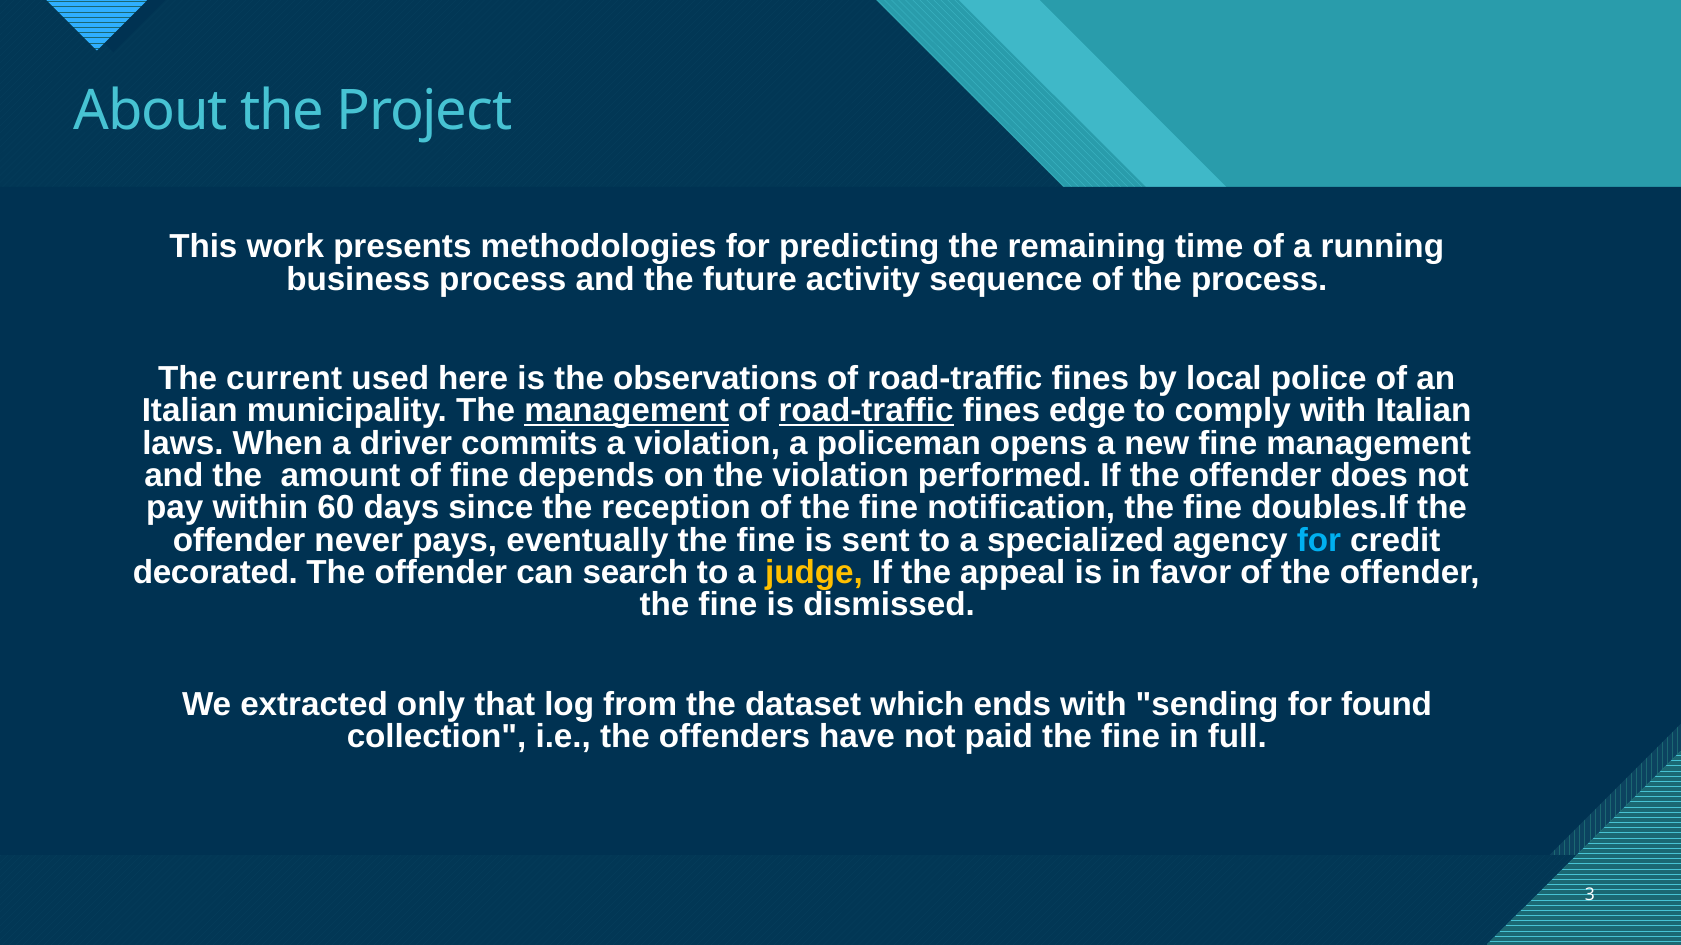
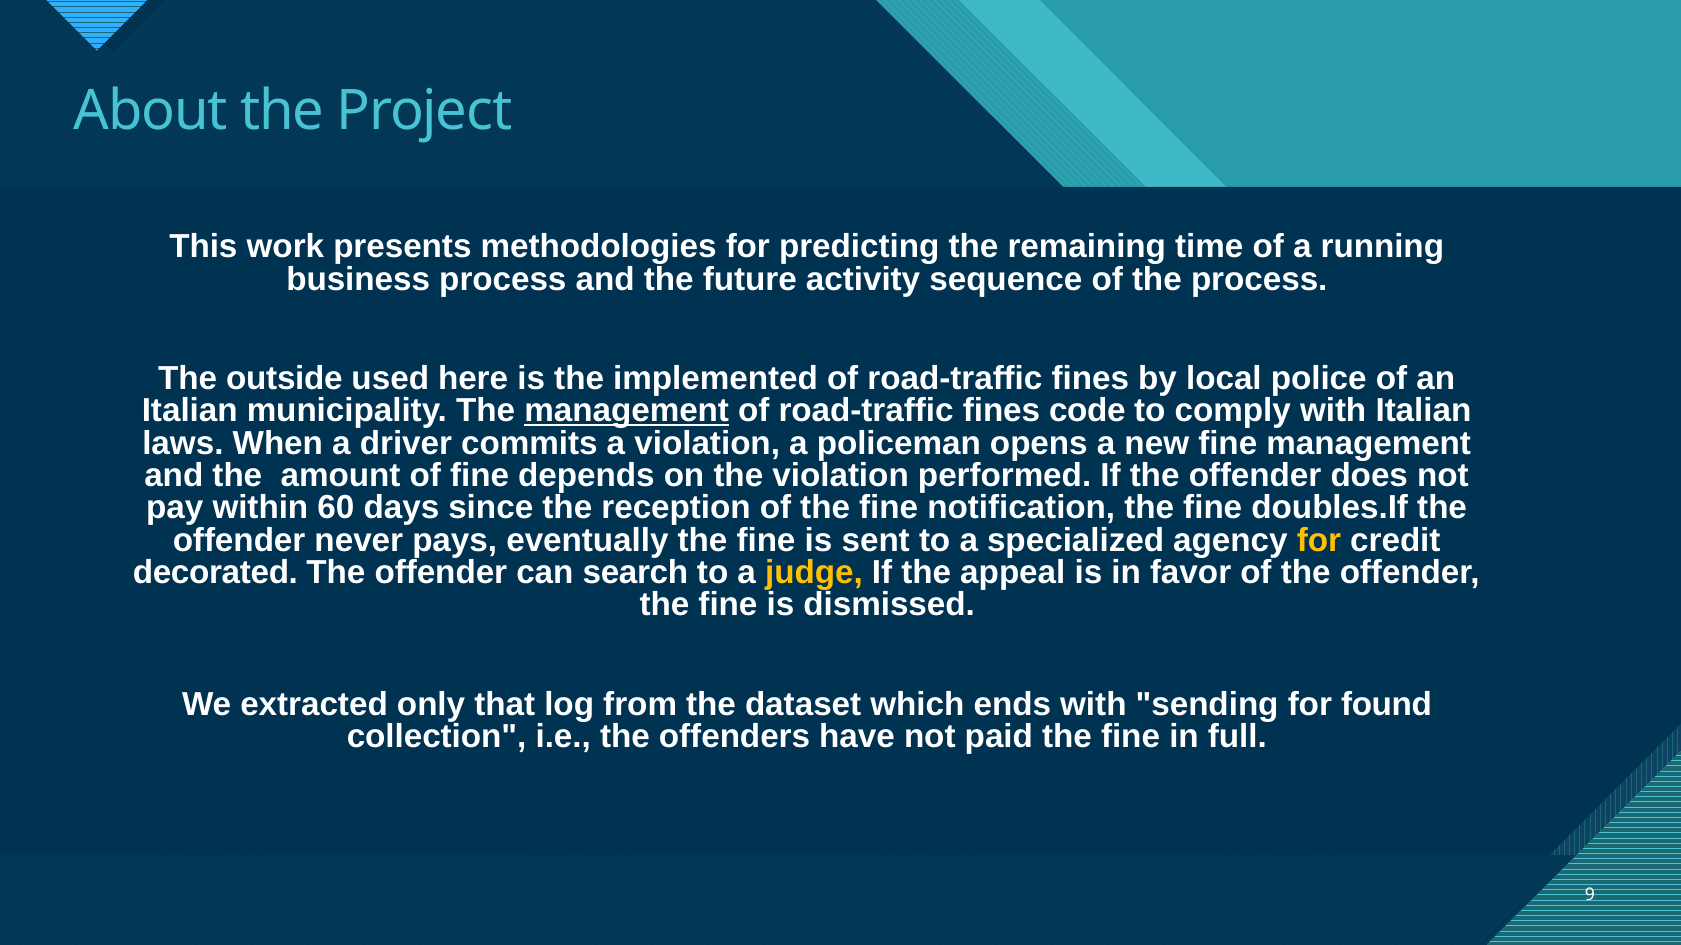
current: current -> outside (284, 379)
observations: observations -> implemented (715, 379)
road-traffic underline: present -> none (866, 411)
edge: edge -> code (1087, 411)
for colour: light blue -> yellow (1319, 540)
3: 3 -> 9 (1590, 896)
